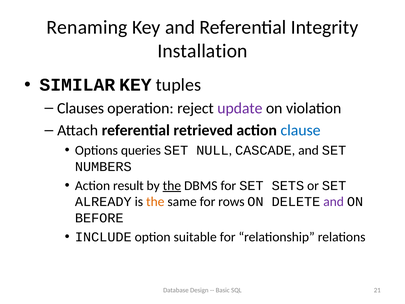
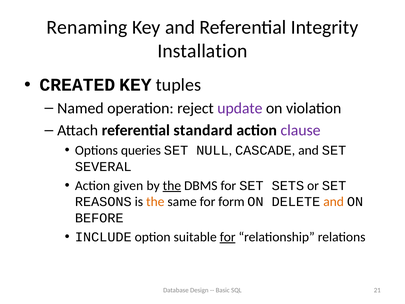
SIMILAR: SIMILAR -> CREATED (77, 85)
Clauses: Clauses -> Named (80, 108)
retrieved: retrieved -> standard (203, 130)
clause colour: blue -> purple (301, 130)
NUMBERS: NUMBERS -> SEVERAL (103, 167)
result: result -> given (128, 185)
ALREADY: ALREADY -> REASONS (103, 202)
rows: rows -> form (231, 202)
and colour: purple -> orange (334, 202)
for underline: none -> present (228, 237)
